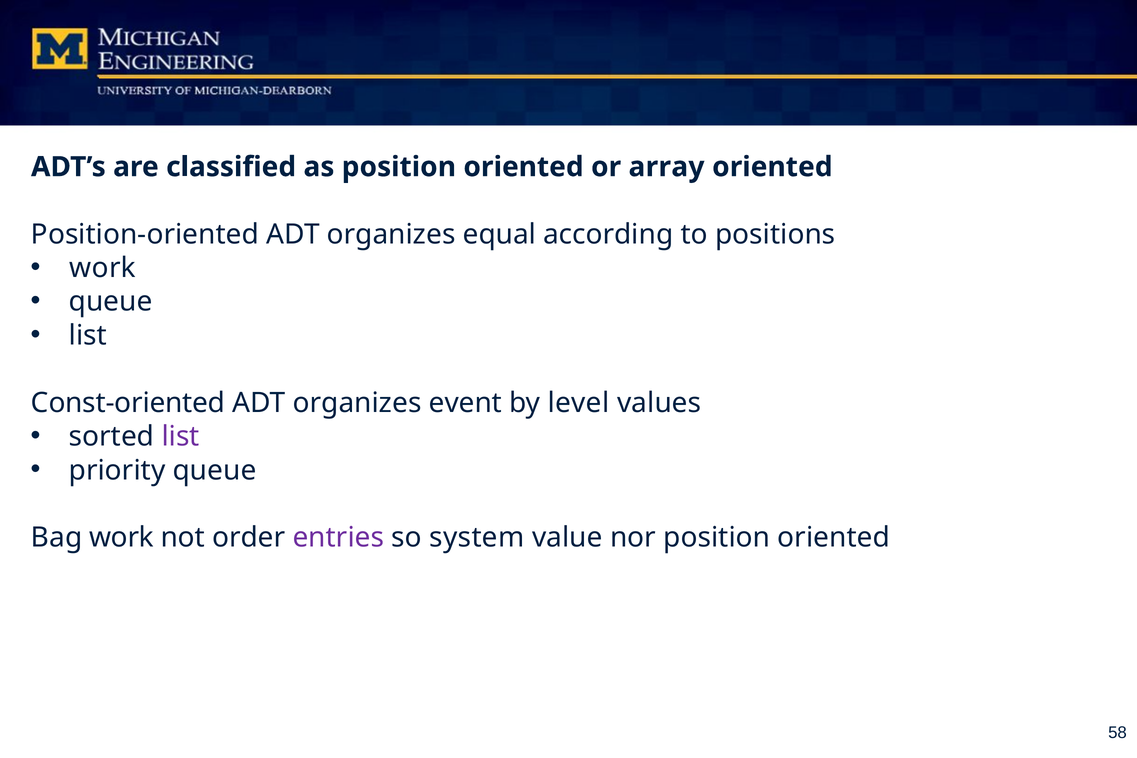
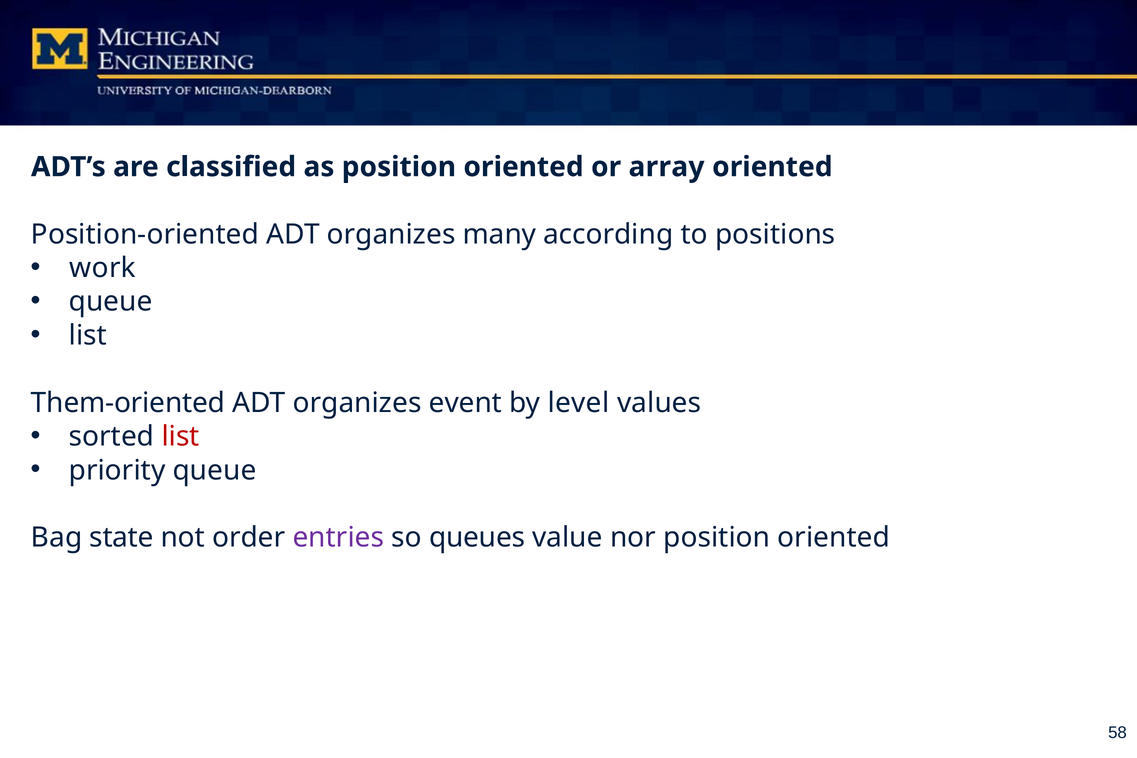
equal: equal -> many (499, 234)
Const-oriented: Const-oriented -> Them-oriented (128, 403)
list colour: purple -> red (181, 437)
Bag work: work -> state (122, 538)
system: system -> queues (477, 538)
